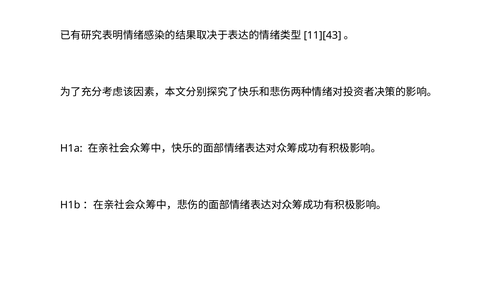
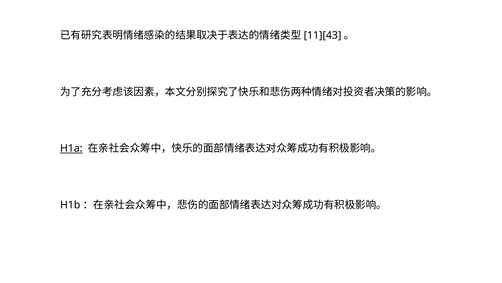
H1a underline: none -> present (71, 148)
